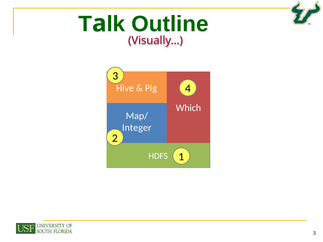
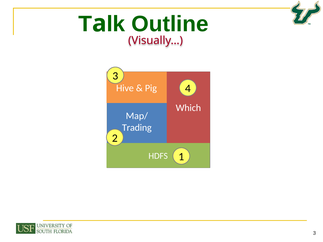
Integer: Integer -> Trading (137, 128)
